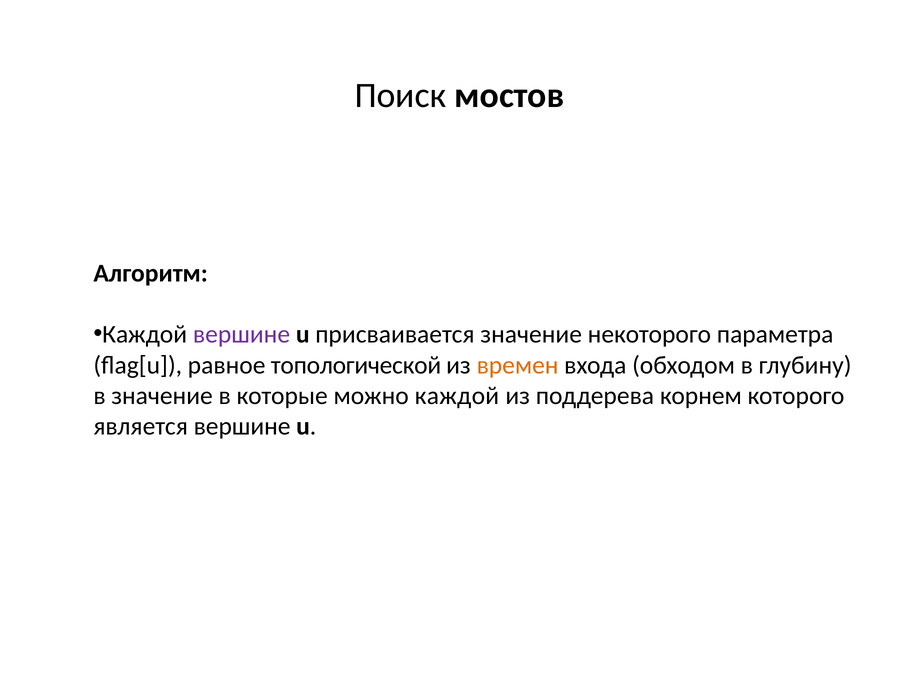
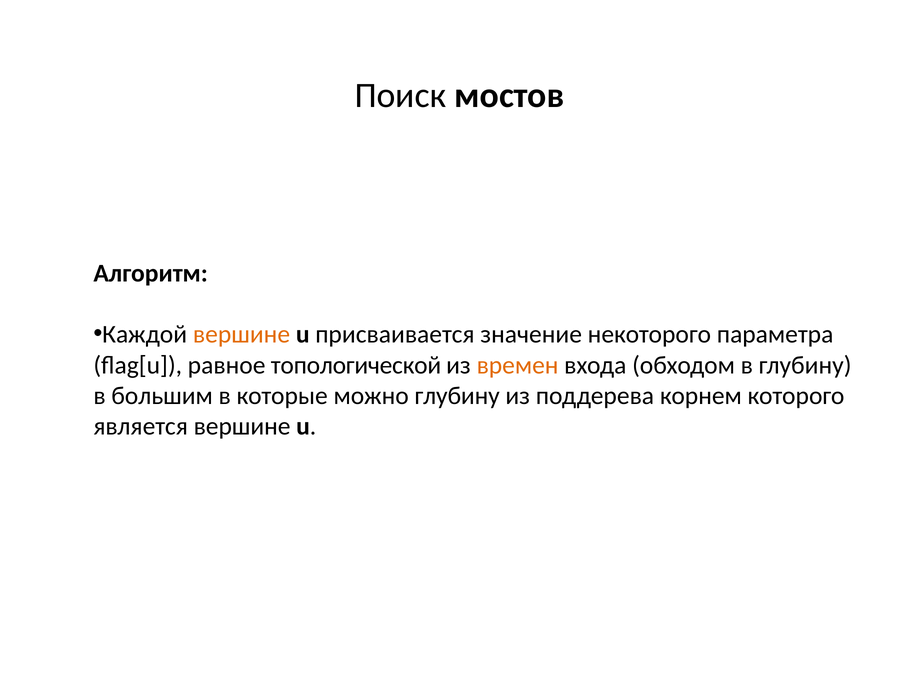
вершине colour: purple -> orange (242, 335)
в значение: значение -> большим (162, 396)
можно каждой: каждой -> глубину (457, 396)
